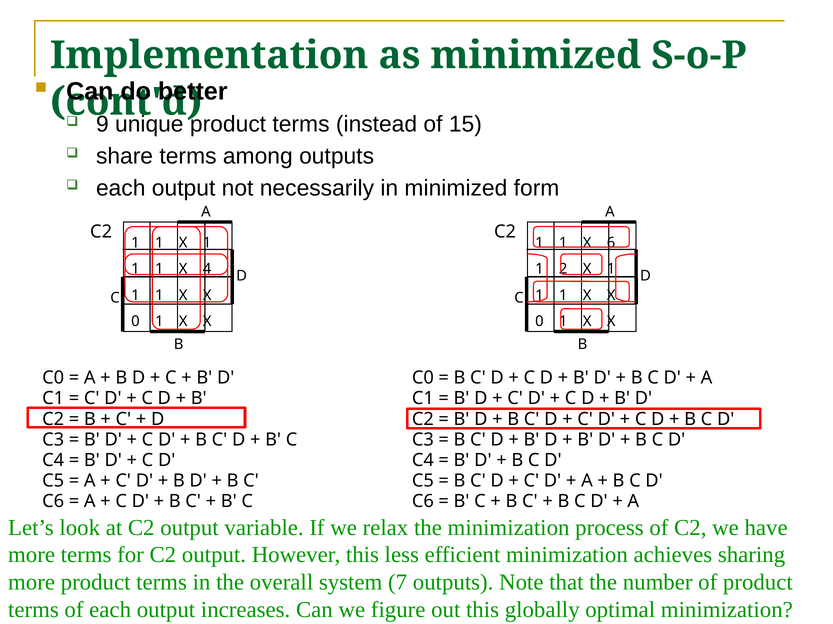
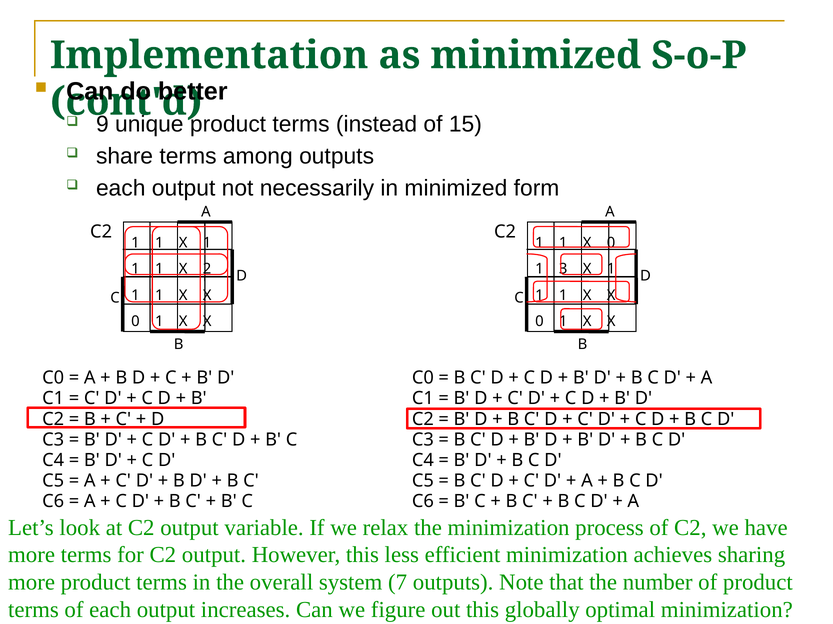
1 X 6: 6 -> 0 (611, 243)
4: 4 -> 2 (207, 269)
2: 2 -> 3 (563, 269)
